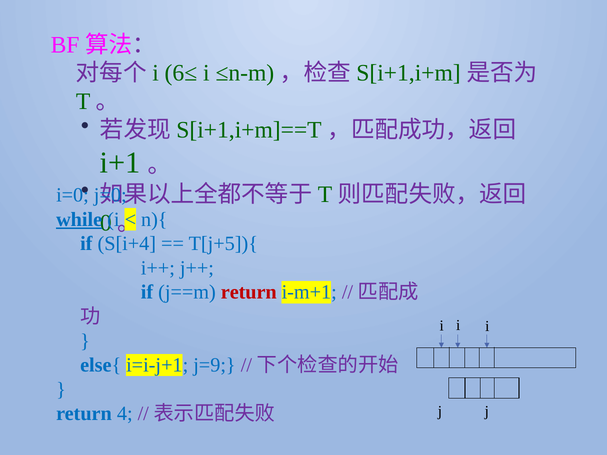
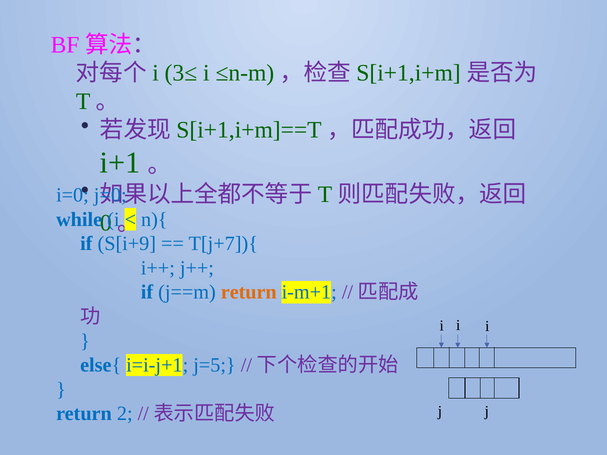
6≤: 6≤ -> 3≤ (181, 73)
while underline: present -> none (79, 220)
S[i+4: S[i+4 -> S[i+9 (127, 244)
T[j+5]){: T[j+5]){ -> T[j+7]){ (223, 244)
return colour: red -> orange (249, 292)
j=9: j=9 -> j=5 (214, 365)
4: 4 -> 2 (125, 414)
